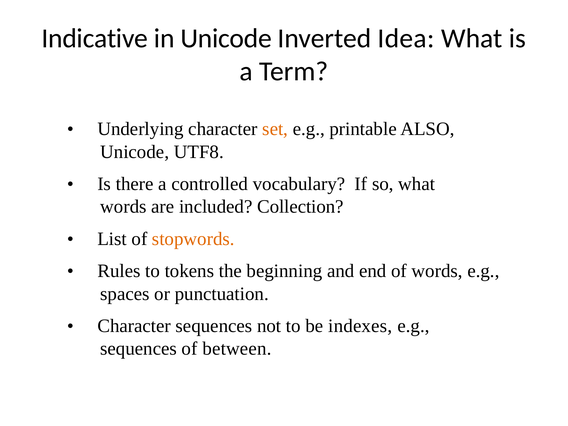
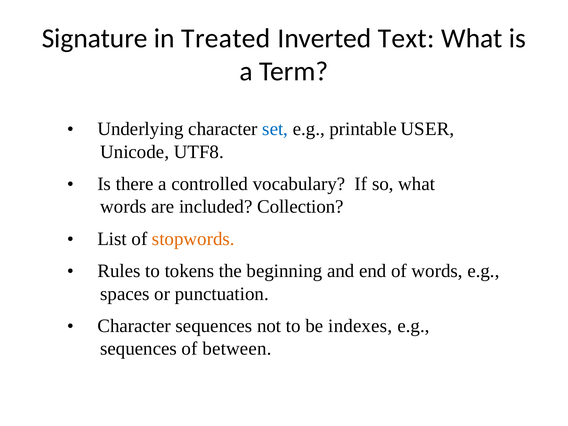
Indicative: Indicative -> Signature (95, 38)
in Unicode: Unicode -> Treated (226, 38)
Idea: Idea -> Text (406, 38)
set colour: orange -> blue (275, 129)
ALSO: ALSO -> USER (427, 129)
